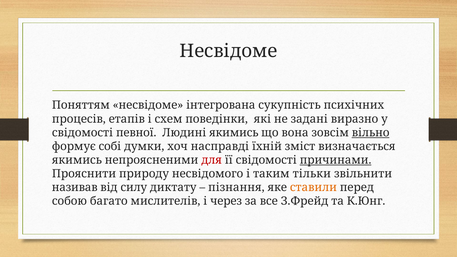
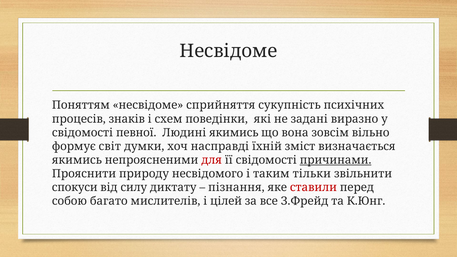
інтегрована: інтегрована -> сприйняття (221, 105)
етапів: етапів -> знаків (127, 119)
вільно underline: present -> none (371, 133)
собі: собі -> світ (110, 146)
називав: називав -> спокуси (75, 187)
ставили colour: orange -> red (313, 187)
через: через -> цілей (226, 201)
